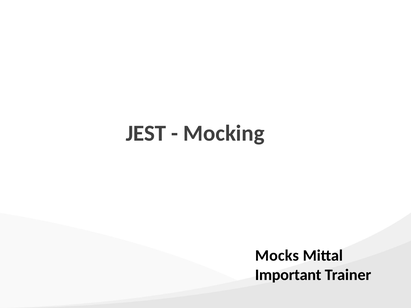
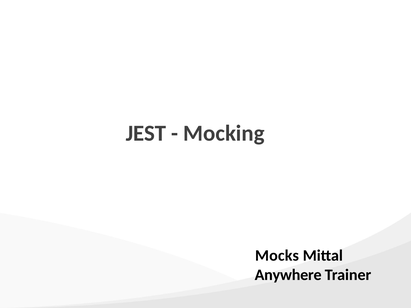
Important: Important -> Anywhere (288, 275)
